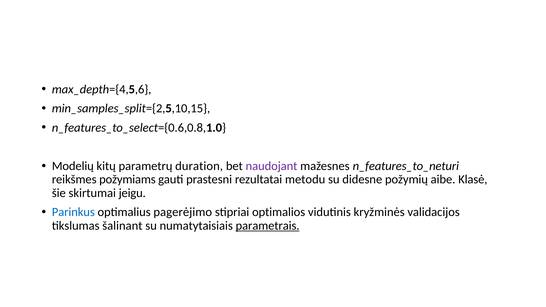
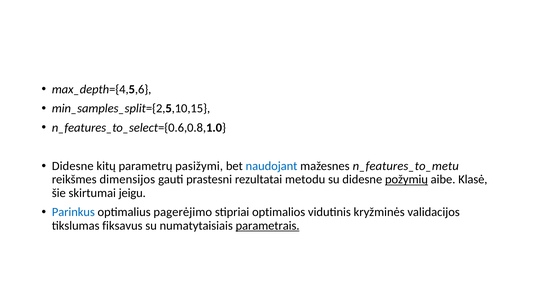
Modelių: Modelių -> Didesne (73, 166)
duration: duration -> pasižymi (199, 166)
naudojant colour: purple -> blue (272, 166)
n_features_to_neturi: n_features_to_neturi -> n_features_to_metu (406, 166)
požymiams: požymiams -> dimensijos (127, 180)
požymių underline: none -> present (406, 180)
šalinant: šalinant -> fiksavus (122, 226)
